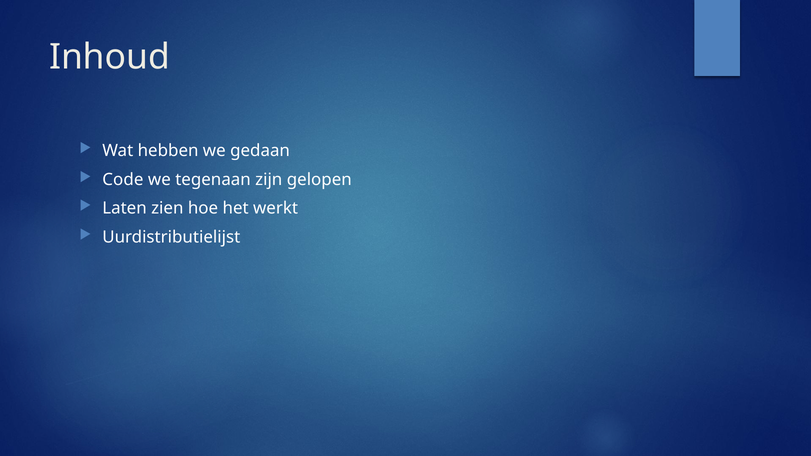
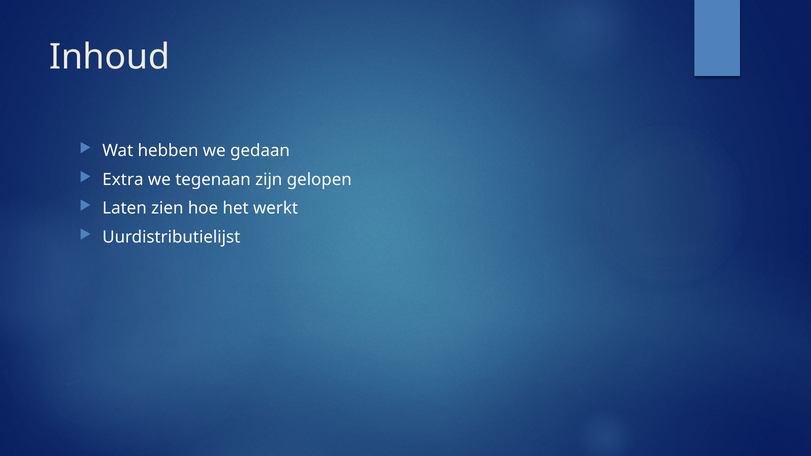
Code: Code -> Extra (123, 180)
